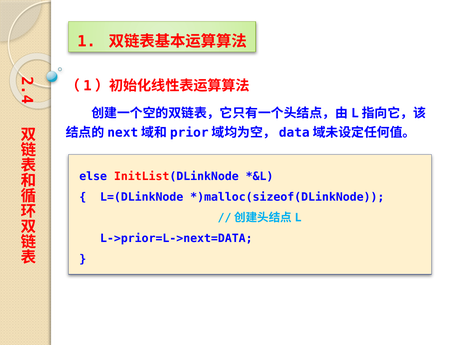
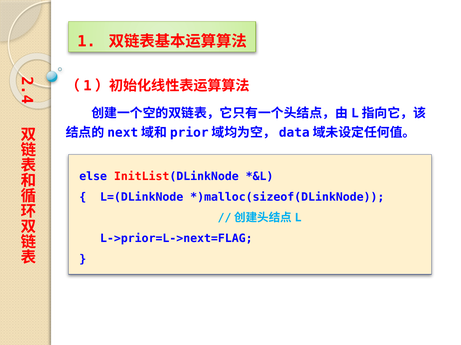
L->prior=L->next=DATA: L->prior=L->next=DATA -> L->prior=L->next=FLAG (176, 239)
